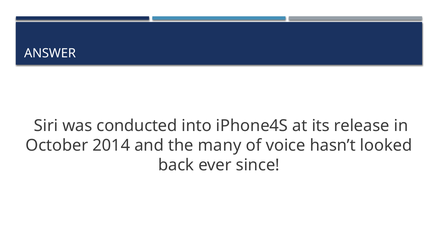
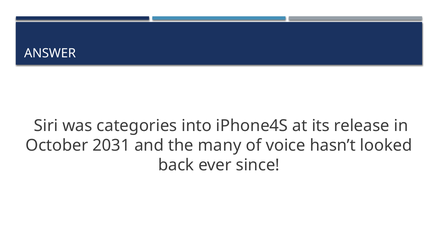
conducted: conducted -> categories (137, 126)
2014: 2014 -> 2031 (111, 146)
